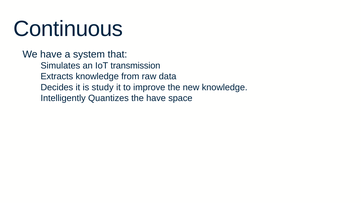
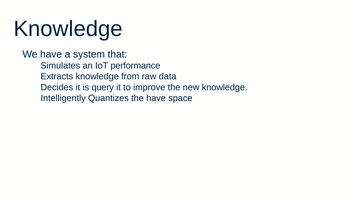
Continuous: Continuous -> Knowledge (68, 29)
transmission: transmission -> performance (135, 66)
study: study -> query (103, 87)
